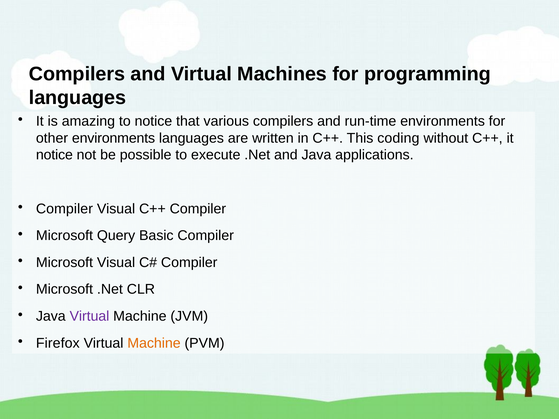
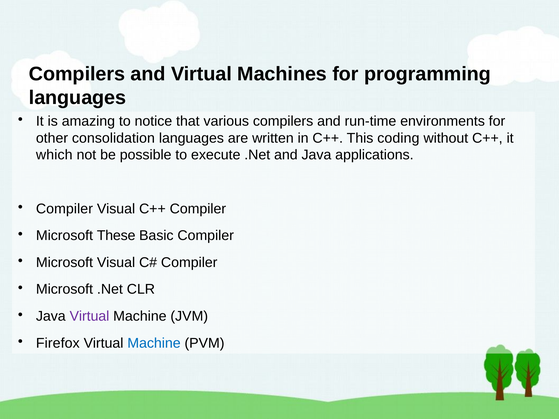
other environments: environments -> consolidation (113, 138)
notice: notice -> which (54, 155)
Query: Query -> These (116, 236)
Machine colour: orange -> blue (154, 343)
